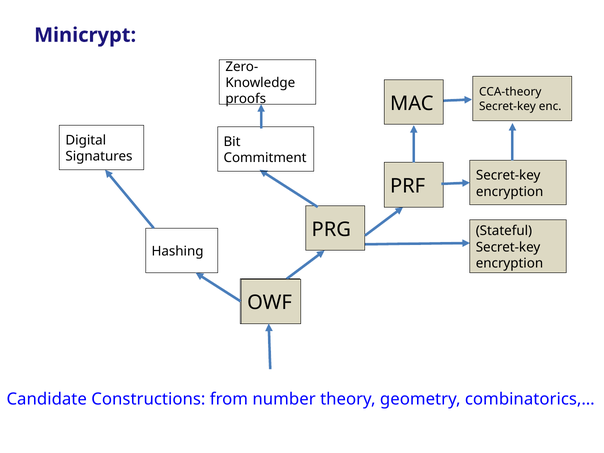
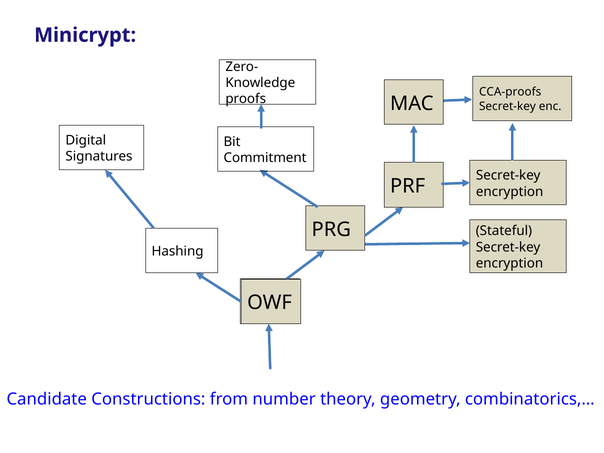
CCA-theory: CCA-theory -> CCA-proofs (510, 92)
